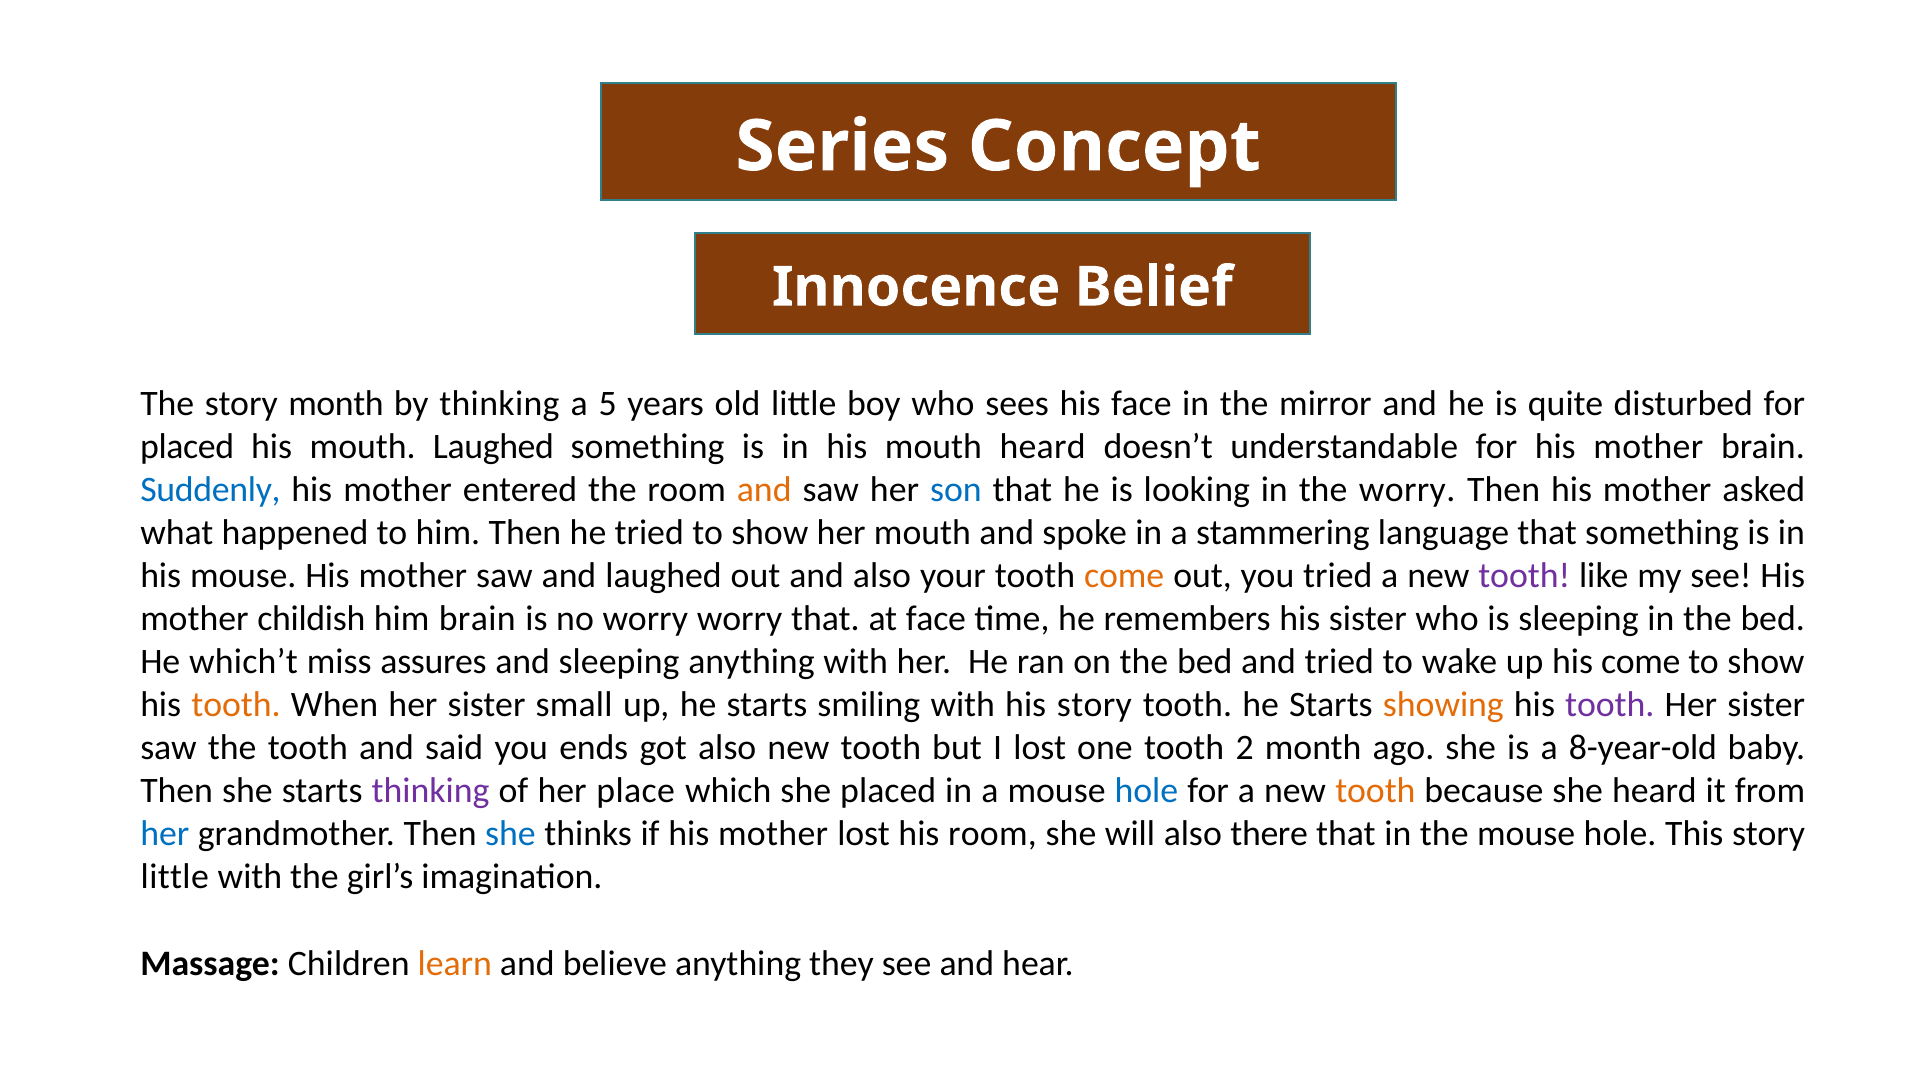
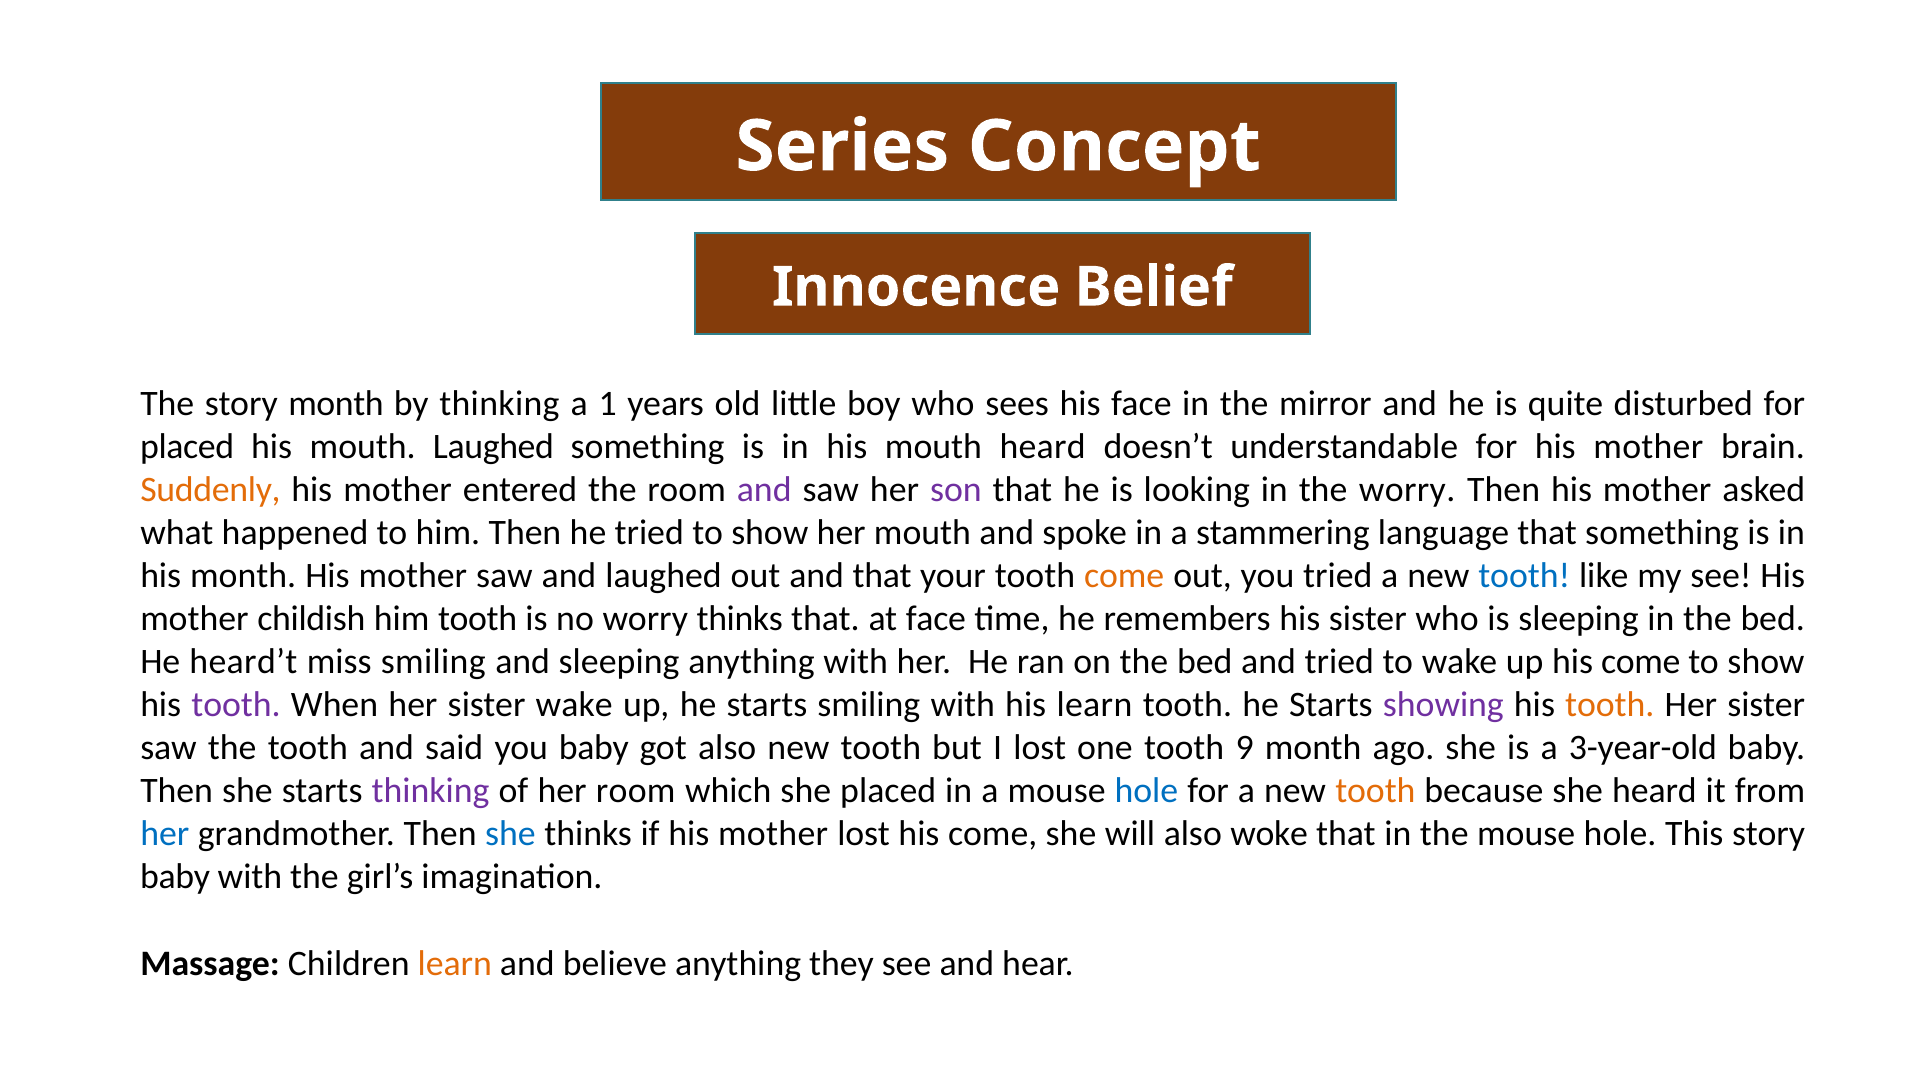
5: 5 -> 1 (608, 404)
Suddenly colour: blue -> orange (210, 490)
and colour: orange -> purple (764, 490)
son colour: blue -> purple (956, 490)
his mouse: mouse -> month (243, 576)
and also: also -> that (882, 576)
tooth colour: purple -> blue (1524, 576)
him brain: brain -> tooth (478, 619)
worry worry: worry -> thinks (740, 619)
which’t: which’t -> heard’t (243, 662)
miss assures: assures -> smiling (433, 662)
tooth colour: orange -> purple (236, 705)
sister small: small -> wake (574, 705)
his story: story -> learn (1094, 705)
showing colour: orange -> purple (1443, 705)
tooth colour: purple -> orange (1610, 705)
you ends: ends -> baby (594, 748)
2: 2 -> 9 (1245, 748)
8-year-old: 8-year-old -> 3-year-old (1643, 748)
her place: place -> room (636, 790)
lost his room: room -> come (993, 833)
there: there -> woke (1269, 833)
little: little -> baby (175, 876)
